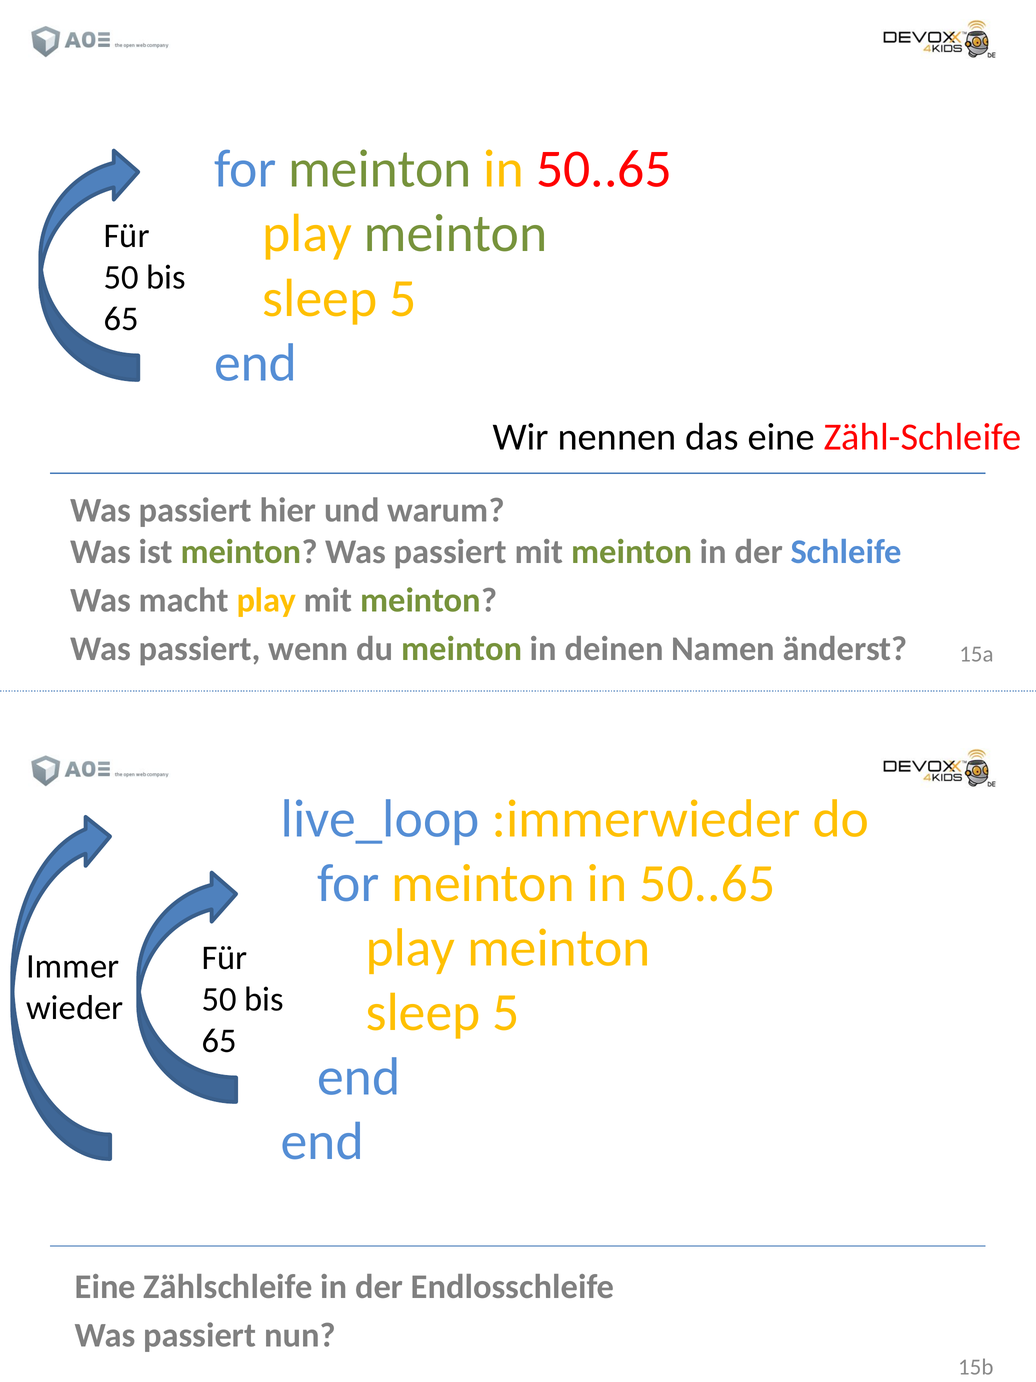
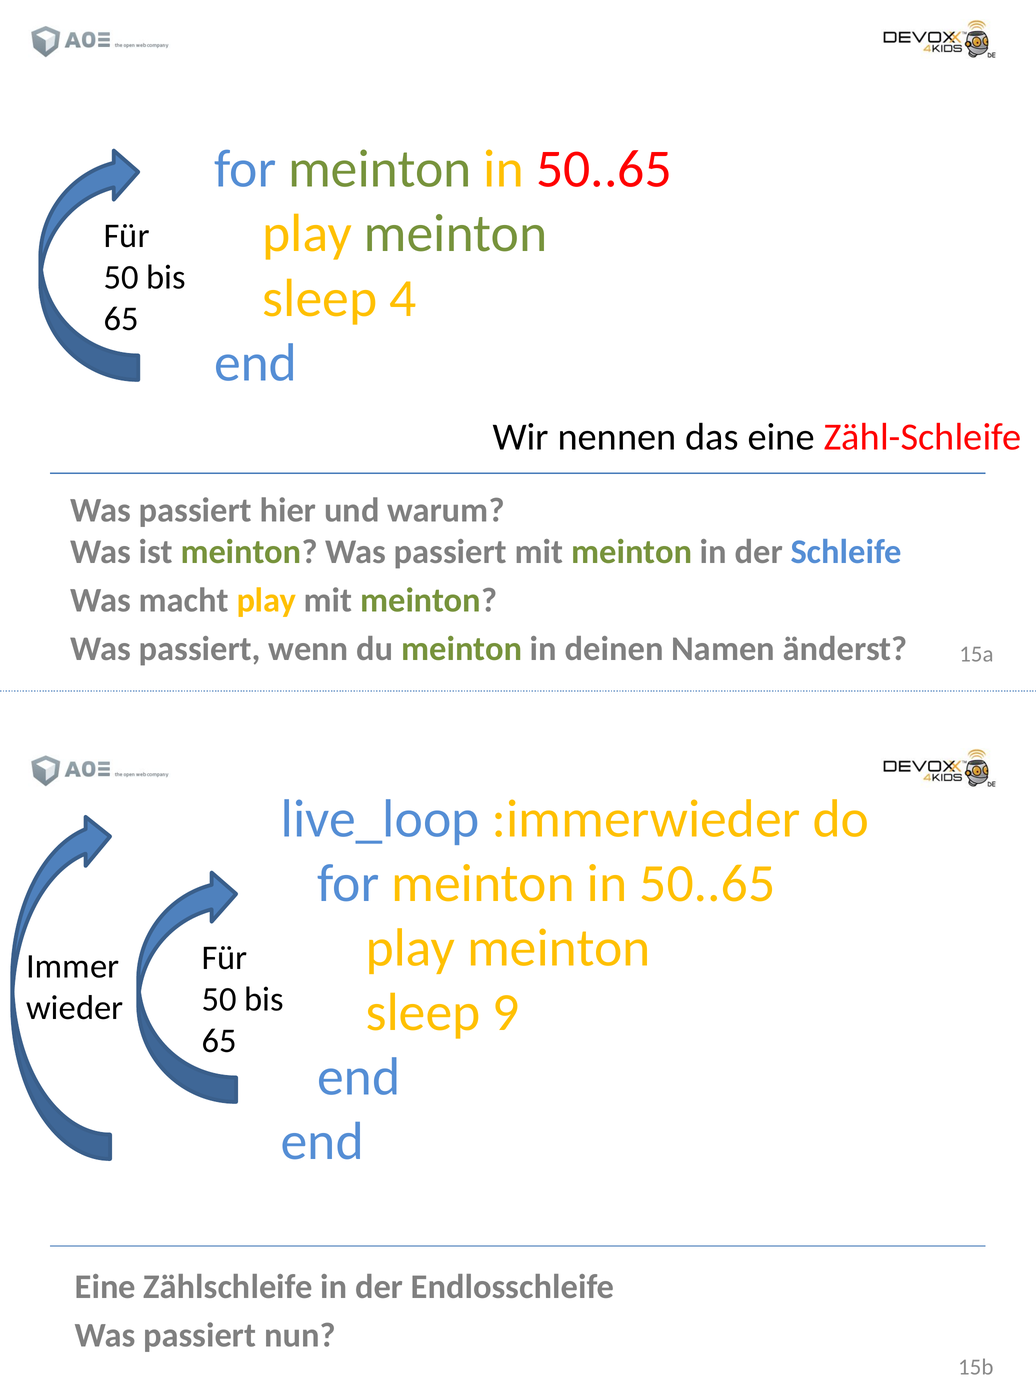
5: 5 -> 4 (403, 298)
5: 5 -> 9 (506, 1012)
